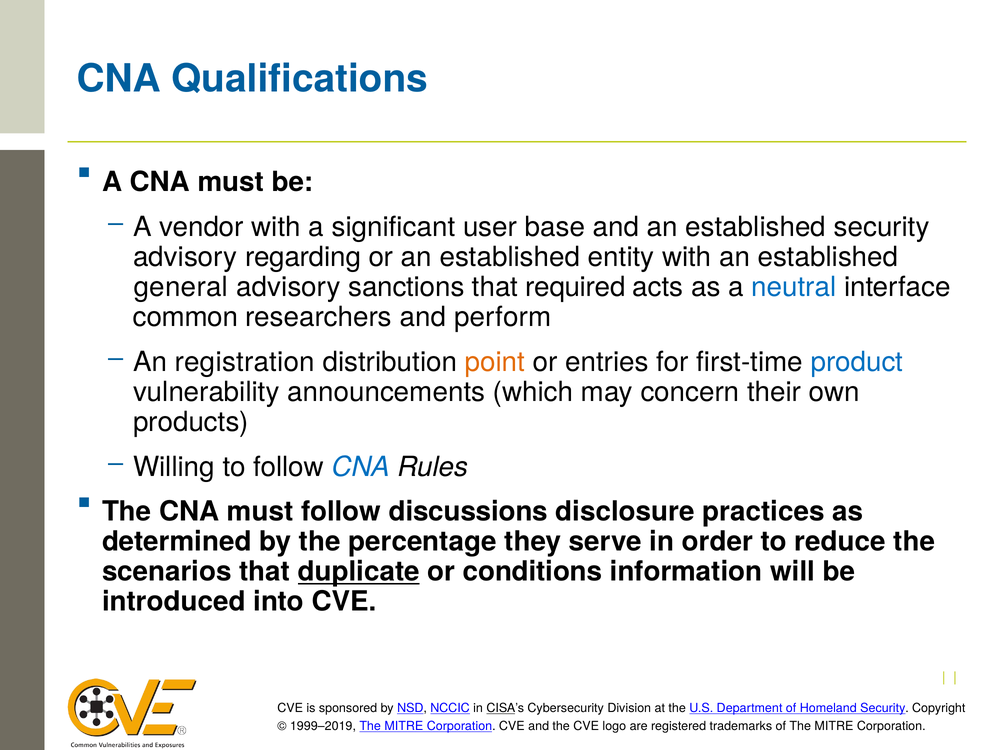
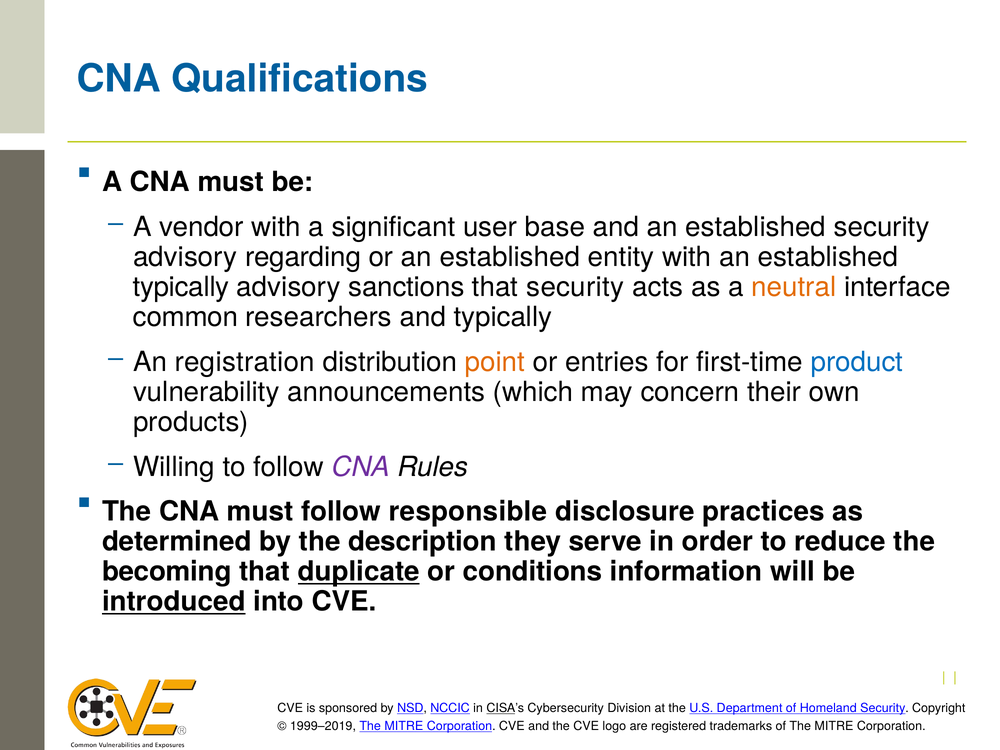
general: general -> typically (181, 287)
that required: required -> security (575, 287)
neutral colour: blue -> orange (794, 287)
and perform: perform -> typically (503, 317)
CNA colour: blue -> purple (361, 467)
discussions: discussions -> responsible (468, 512)
percentage: percentage -> description (423, 542)
scenarios: scenarios -> becoming (167, 572)
introduced underline: none -> present (174, 602)
